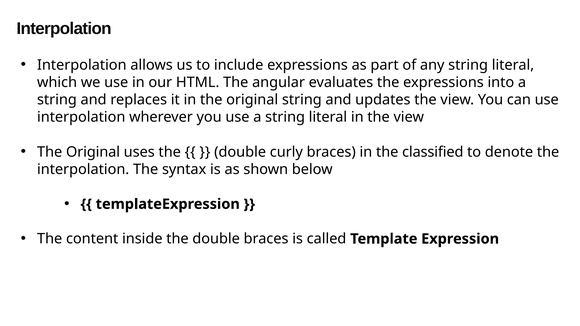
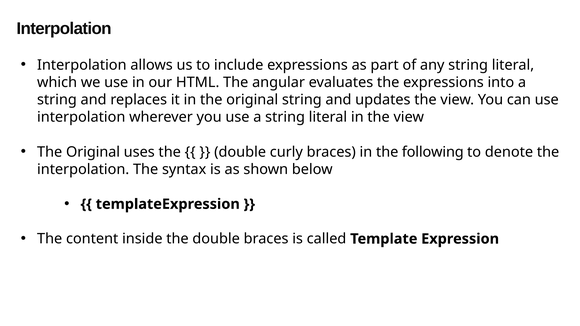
classified: classified -> following (433, 152)
